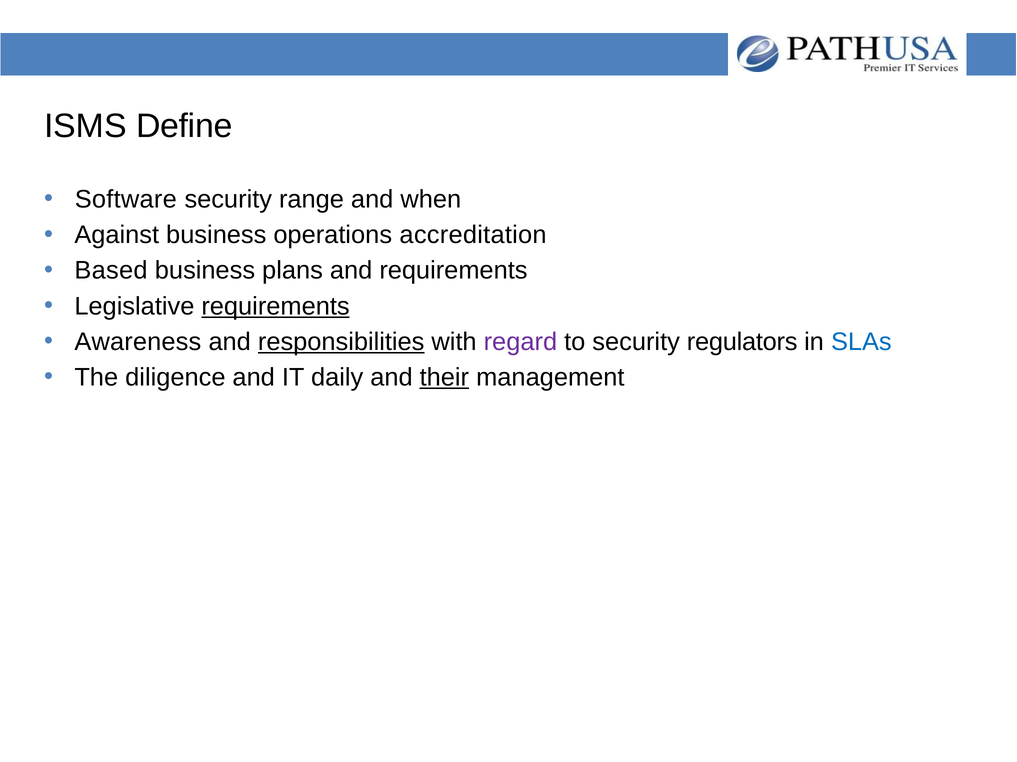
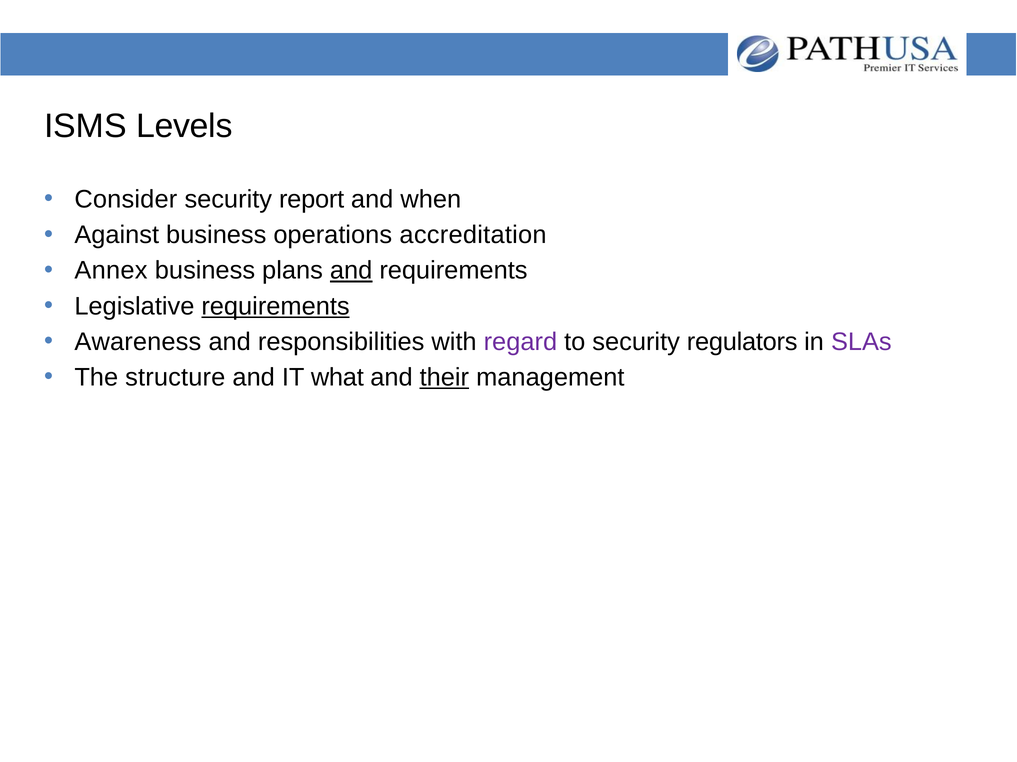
Define: Define -> Levels (184, 126)
Software: Software -> Consider (126, 200)
range: range -> report (312, 200)
Based: Based -> Annex (111, 271)
and underline: none -> present (351, 271)
responsibilities underline: present -> none (341, 342)
SLAs colour: blue -> purple (861, 342)
diligence: diligence -> structure (175, 378)
daily: daily -> what (337, 378)
